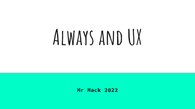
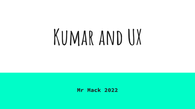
Always: Always -> Kumar (74, 38)
